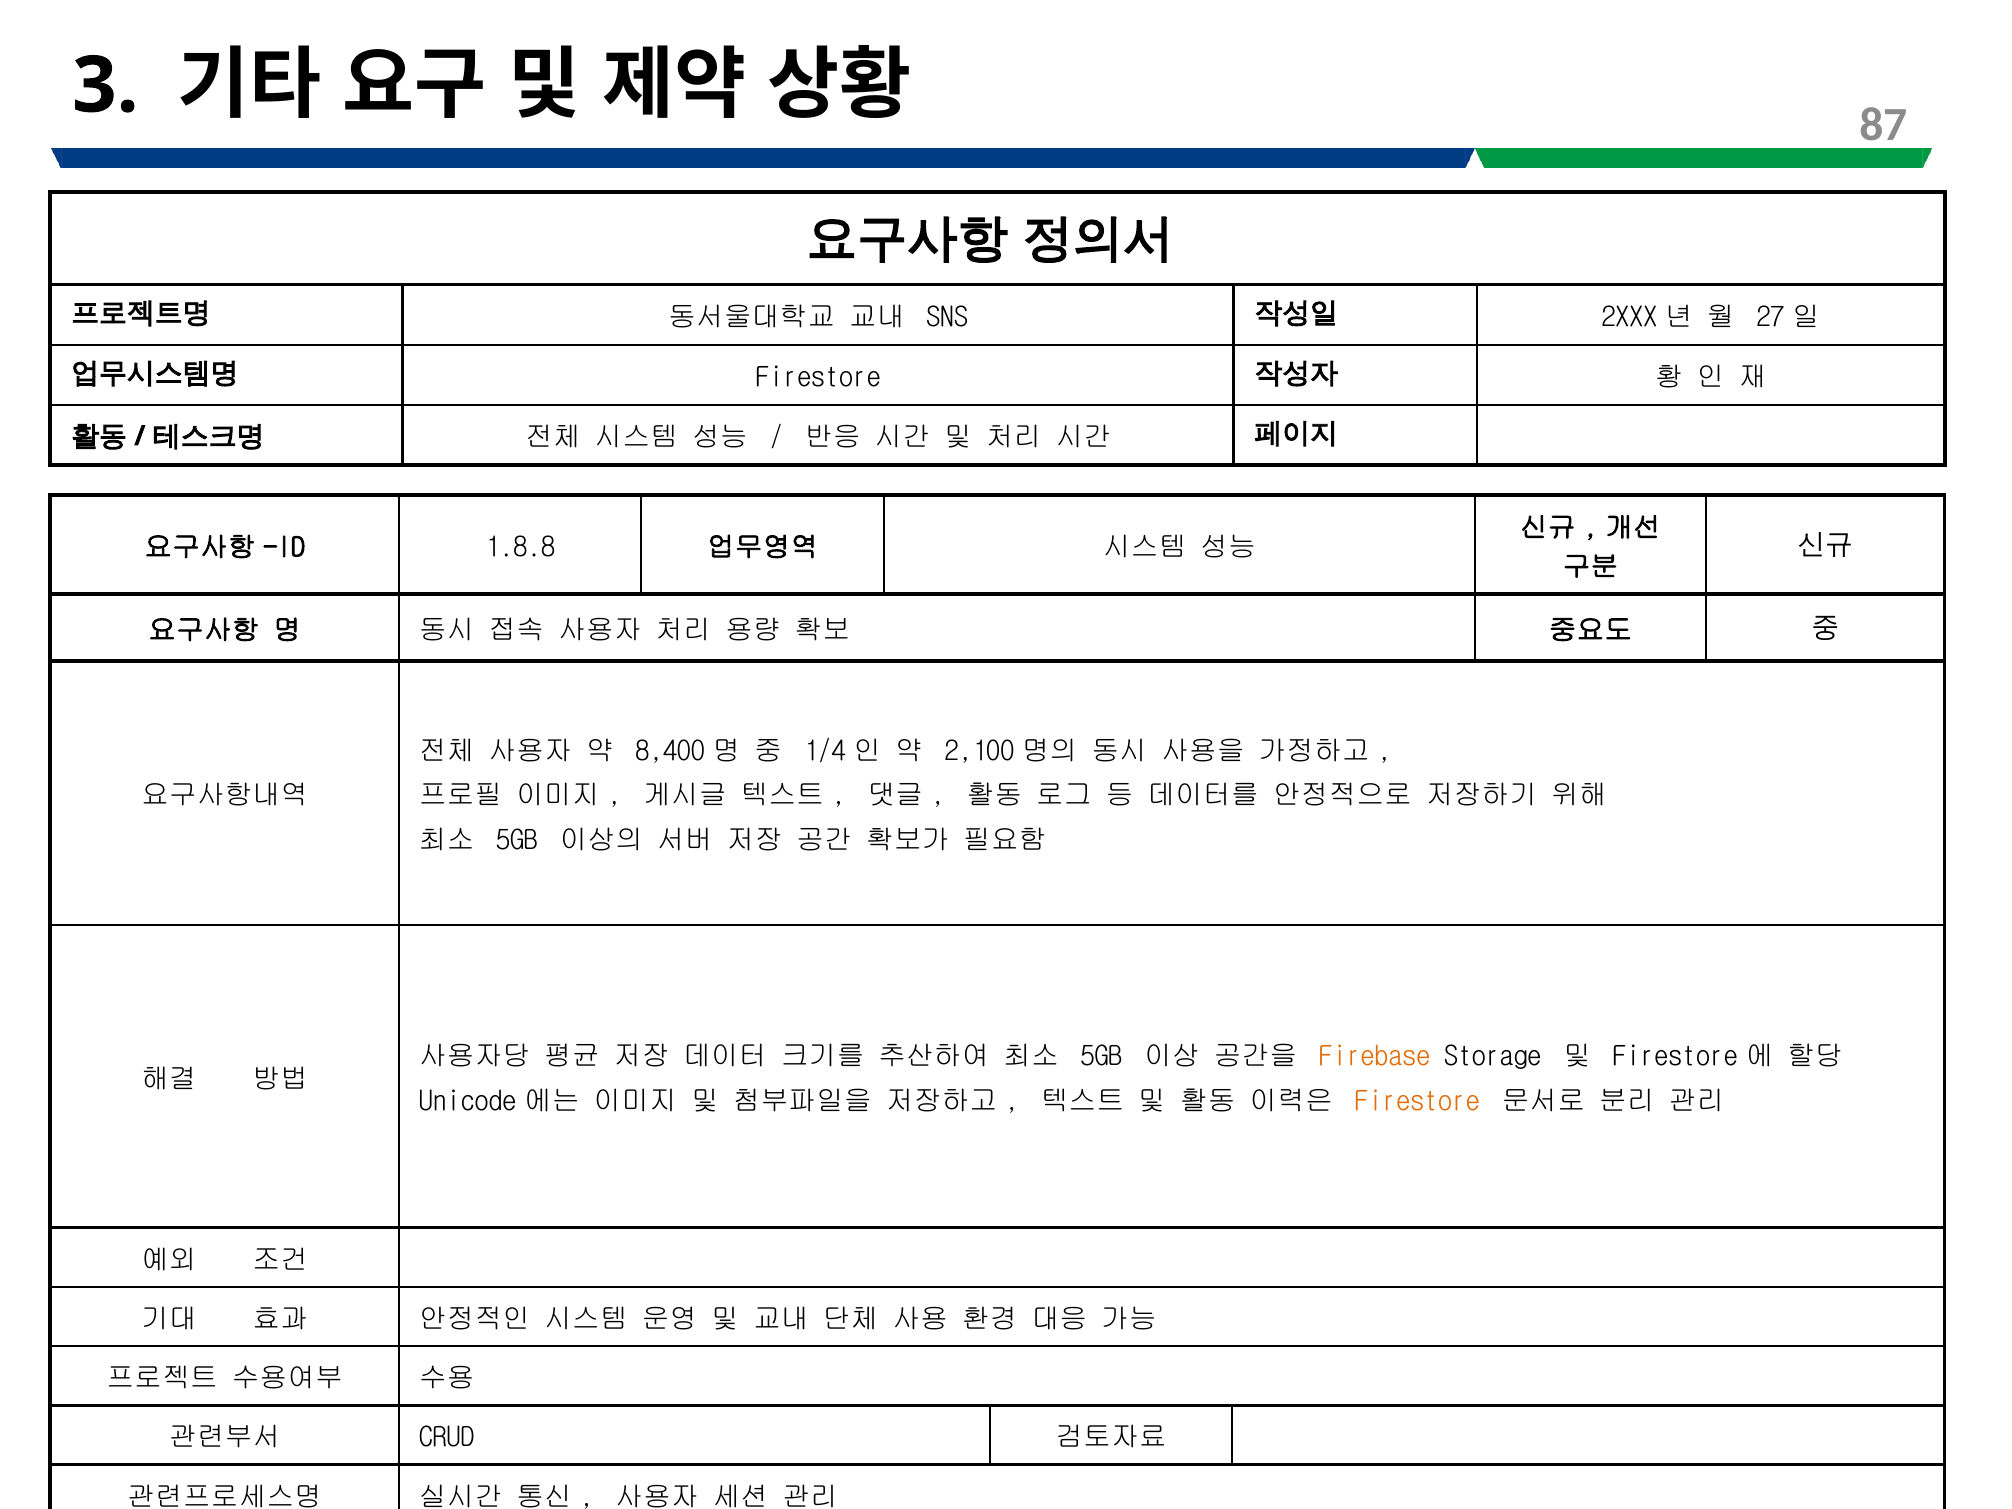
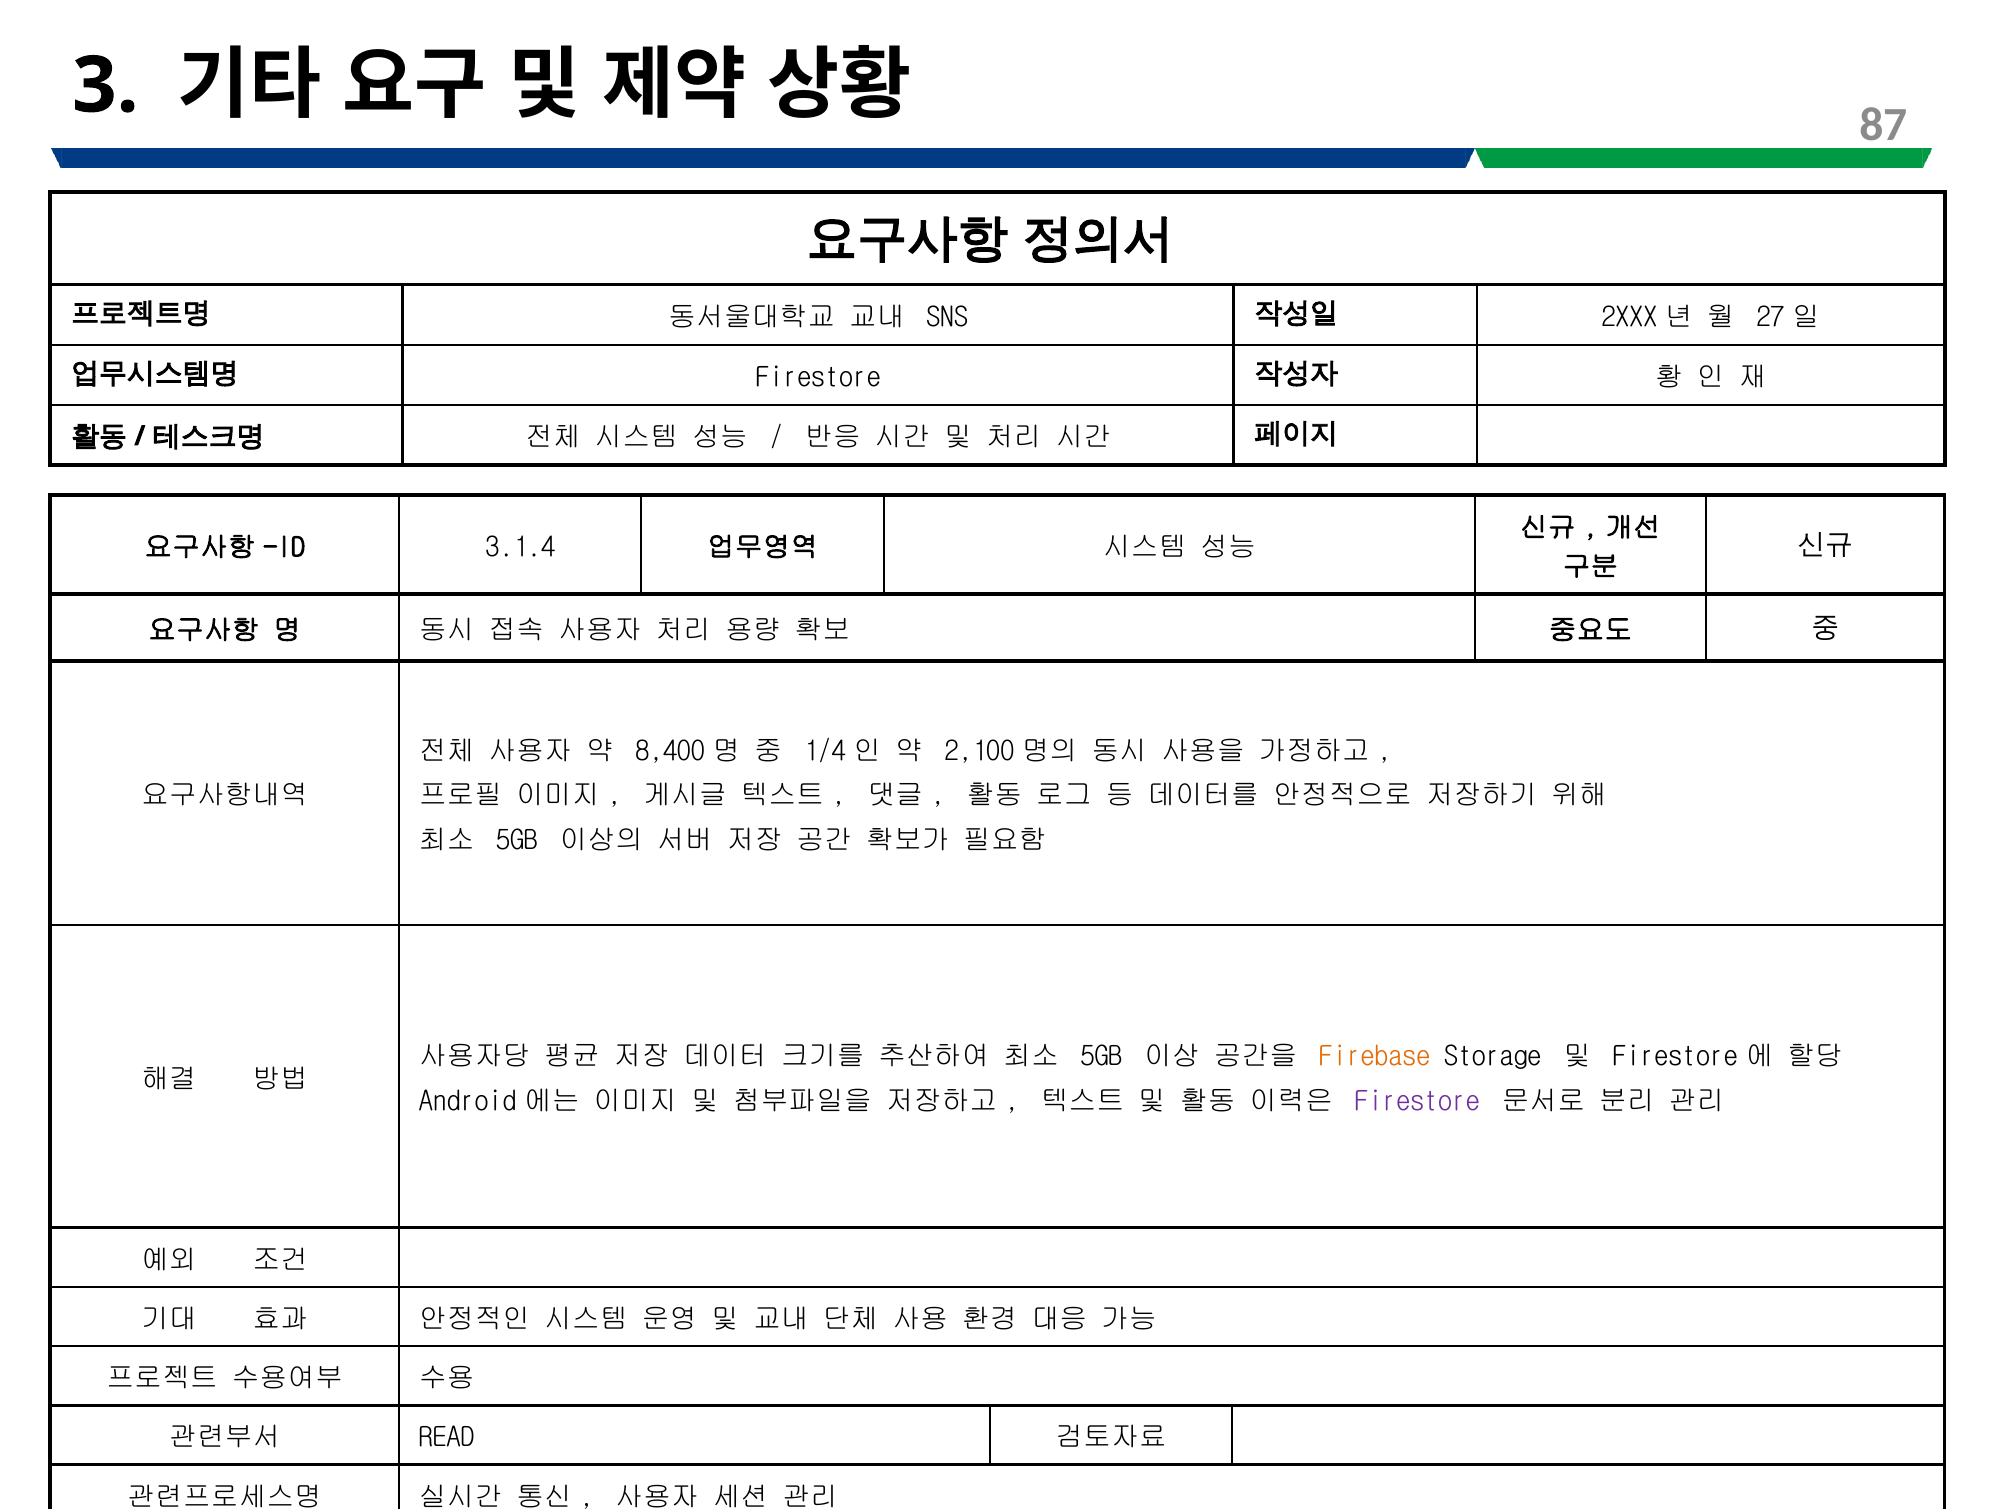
1.8.8: 1.8.8 -> 3.1.4 (520, 547)
Unicode: Unicode -> Android (468, 1101)
Firestore colour: orange -> purple (1417, 1101)
CRUD: CRUD -> READ (447, 1438)
